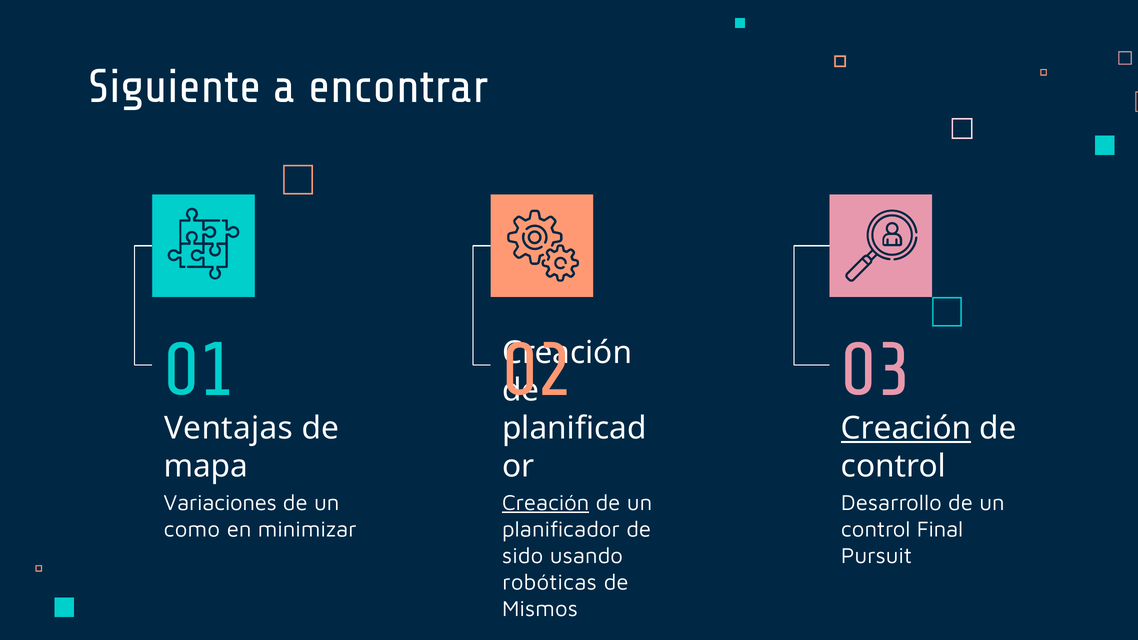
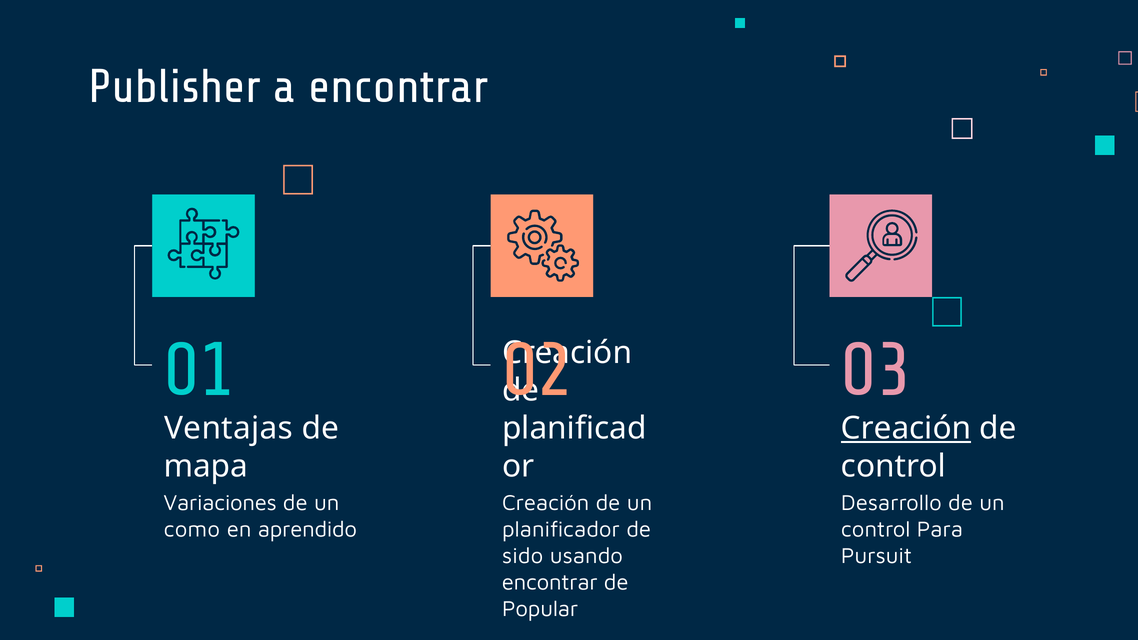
Siguiente: Siguiente -> Publisher (175, 87)
Creación underline: present -> none (546, 503)
minimizar: minimizar -> aprendido (307, 529)
Final: Final -> Para (940, 529)
robóticas: robóticas -> encontrar (550, 583)
Mismos: Mismos -> Popular (540, 609)
